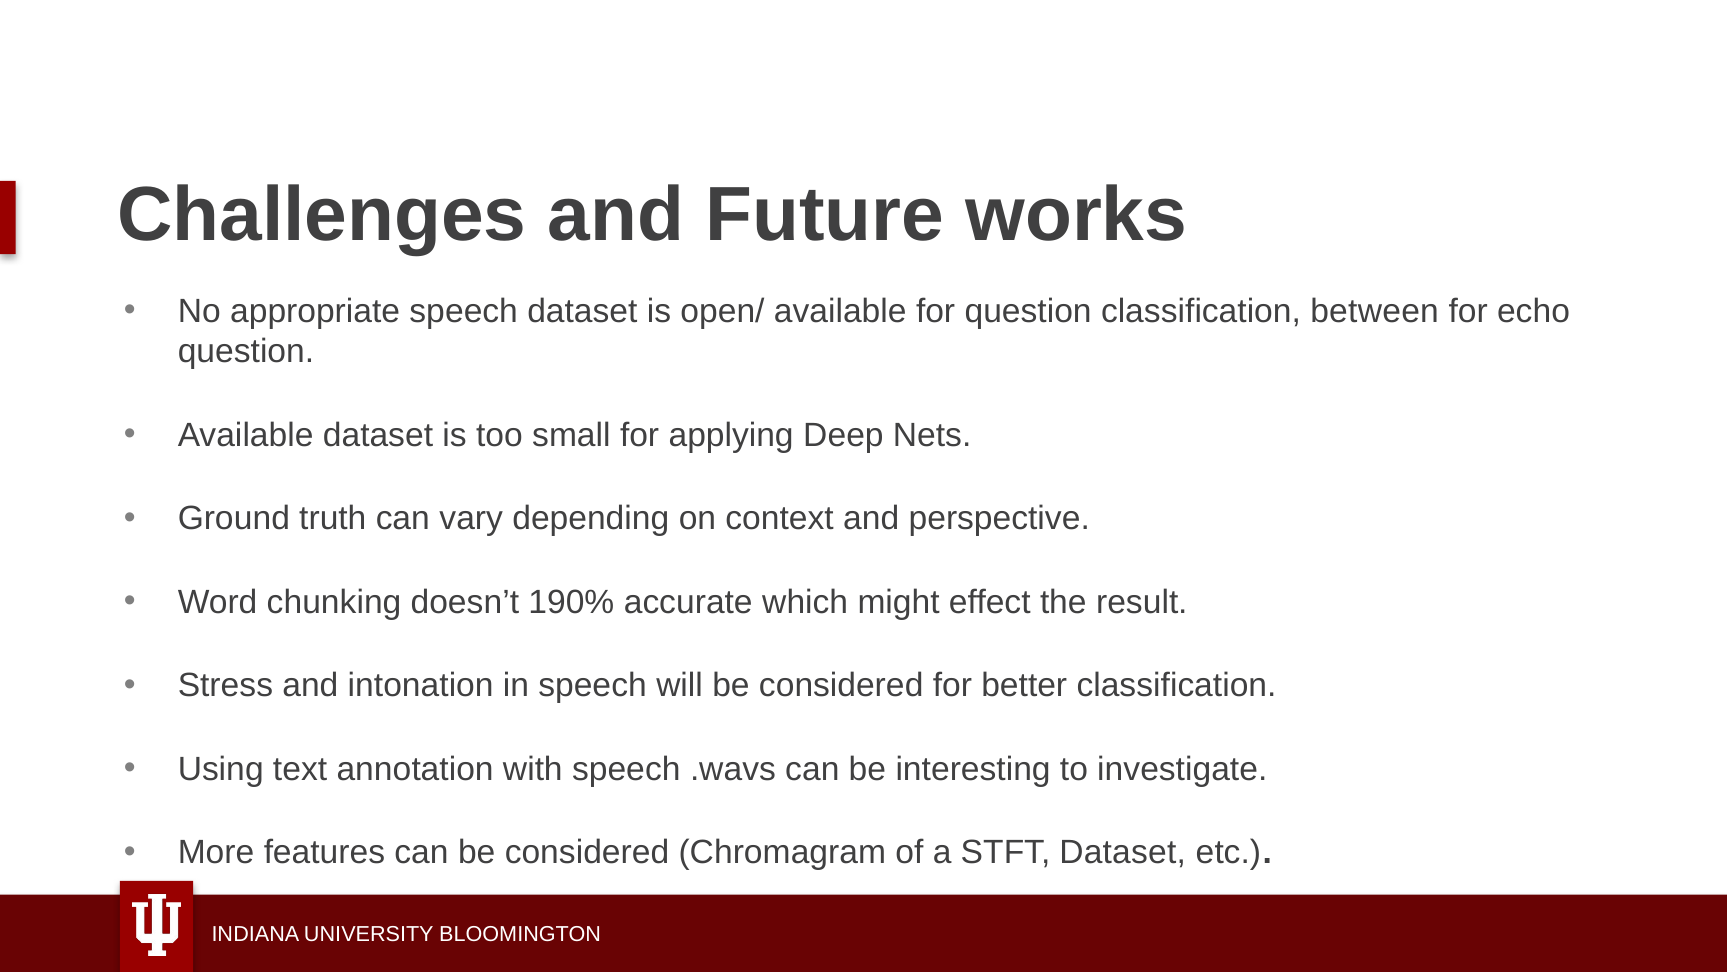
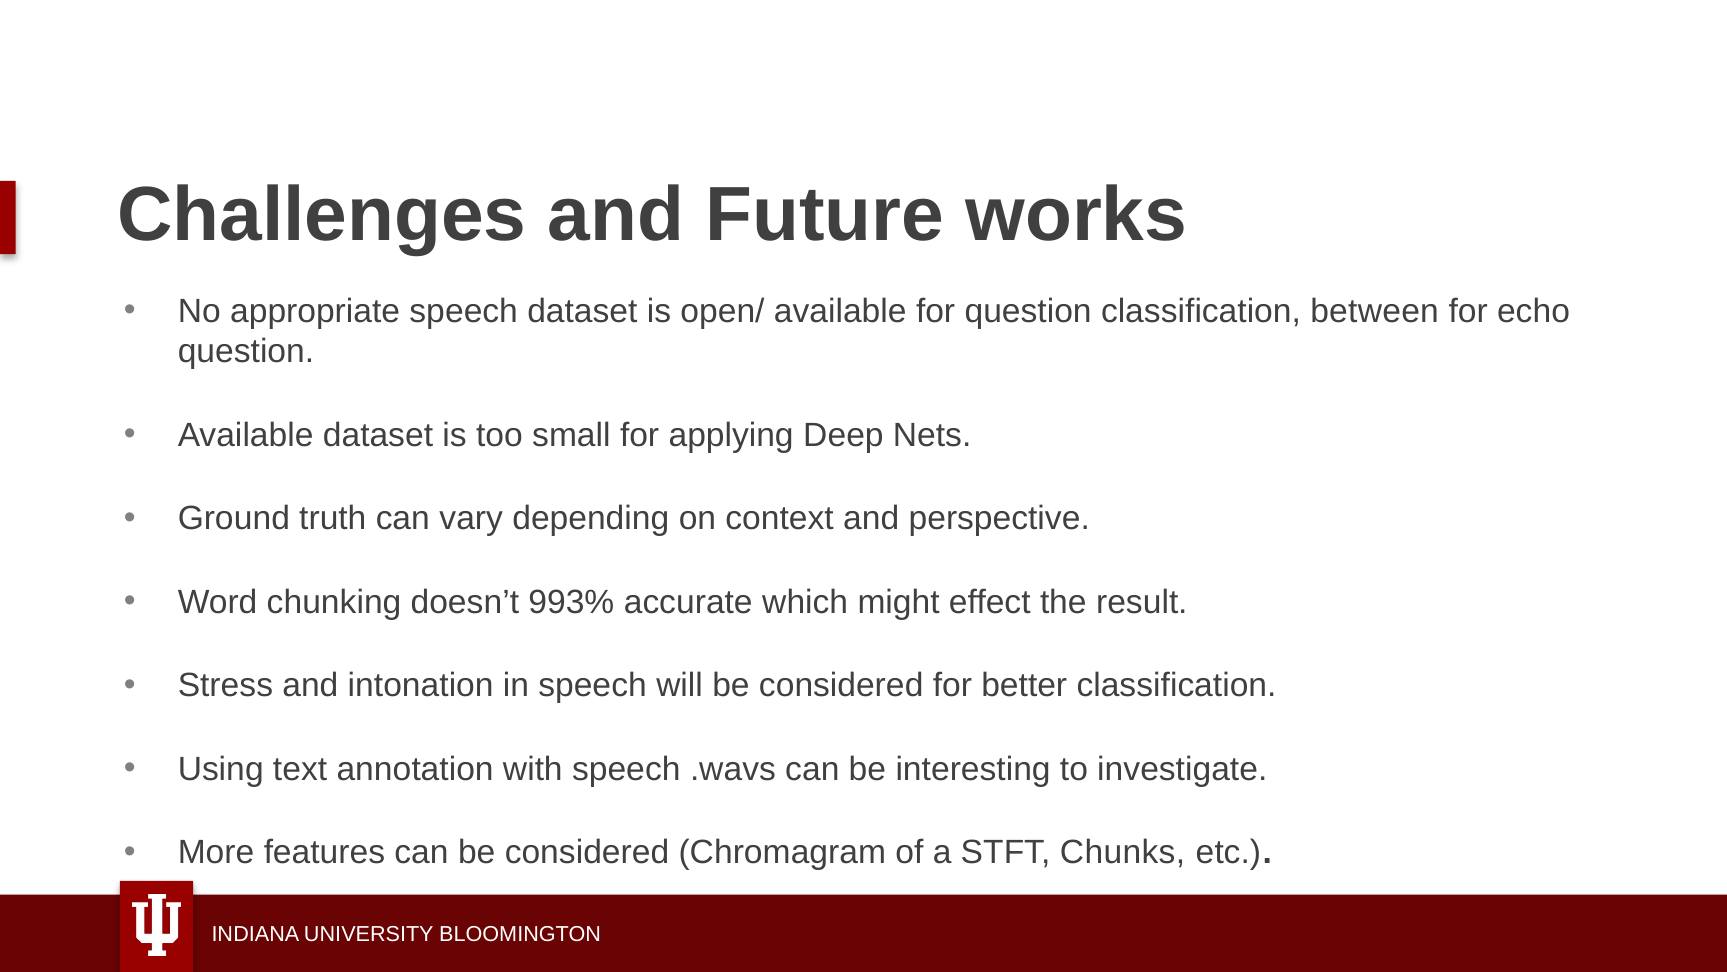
190%: 190% -> 993% (571, 602)
STFT Dataset: Dataset -> Chunks (1123, 852)
